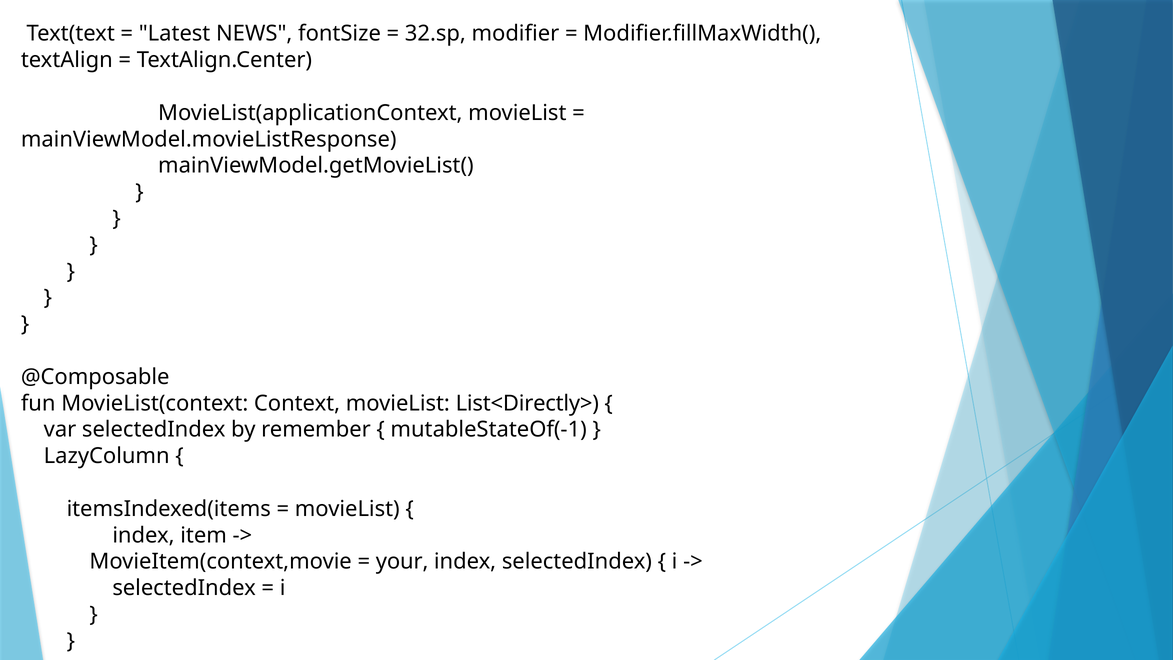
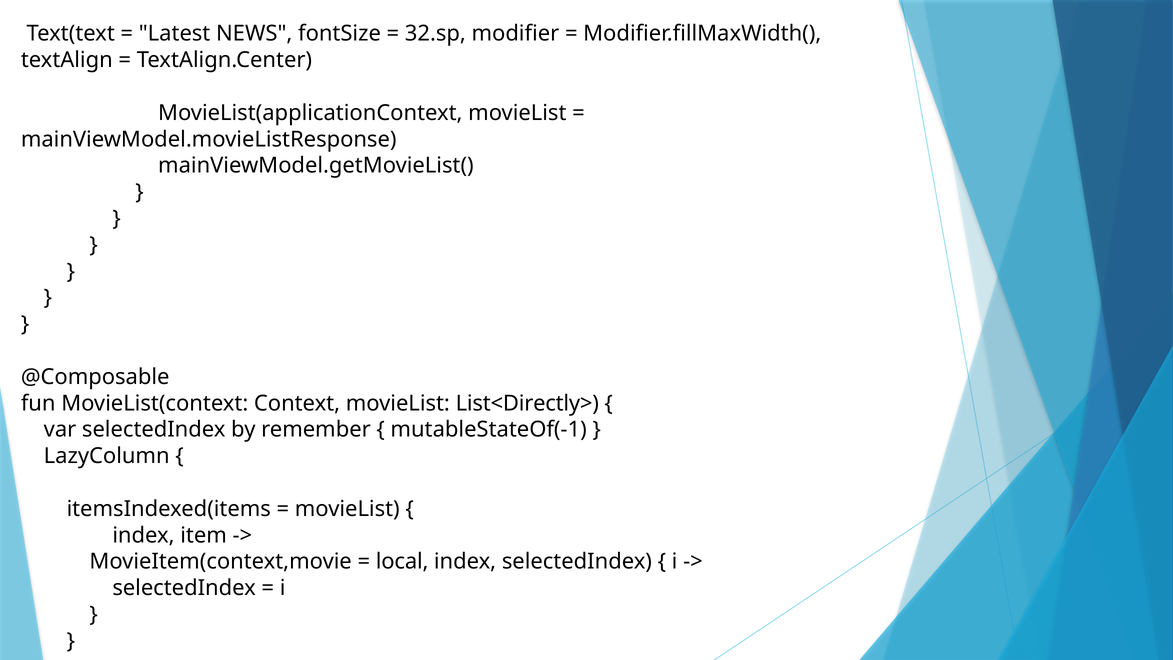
your: your -> local (402, 562)
